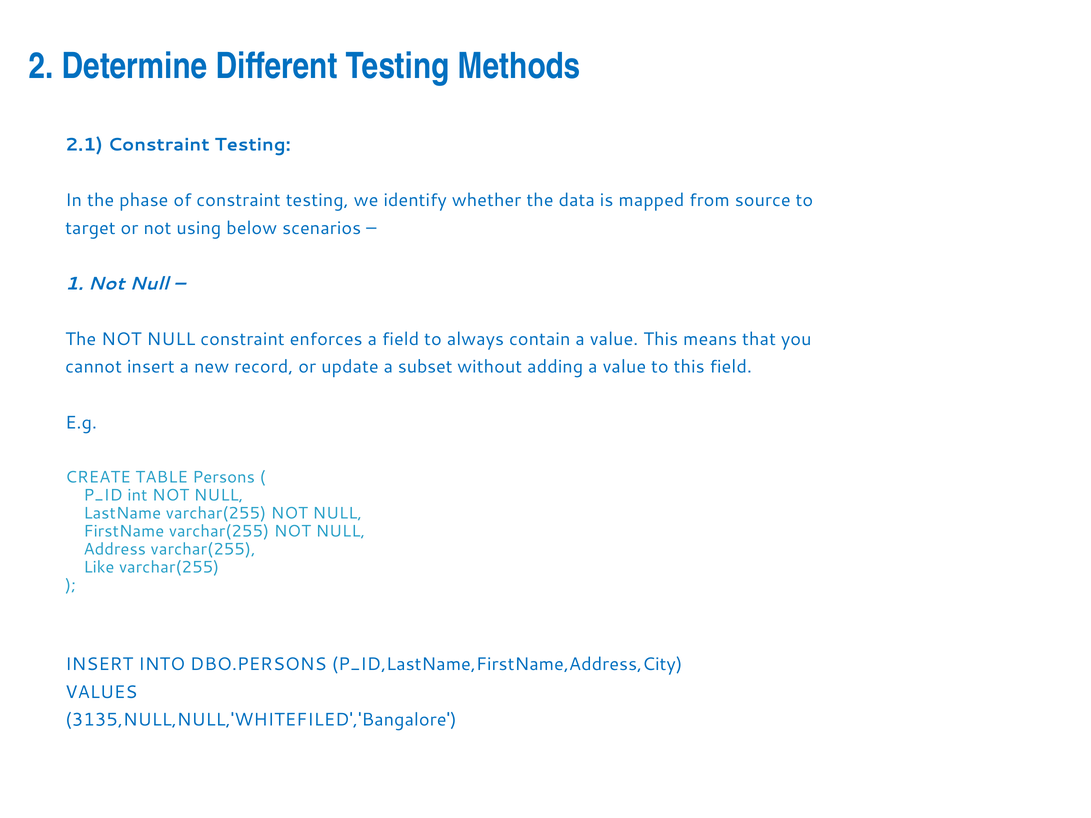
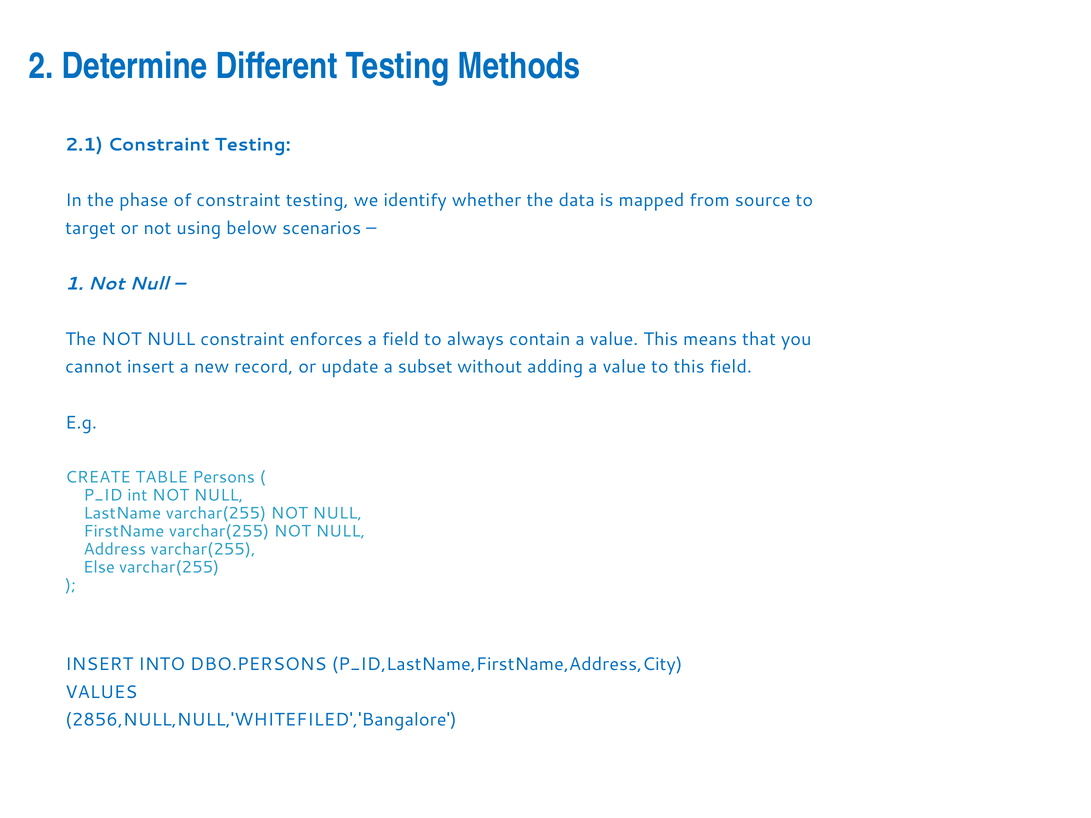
Like: Like -> Else (99, 568)
3135,NULL,NULL,'WHITEFILED','Bangalore: 3135,NULL,NULL,'WHITEFILED','Bangalore -> 2856,NULL,NULL,'WHITEFILED','Bangalore (261, 720)
